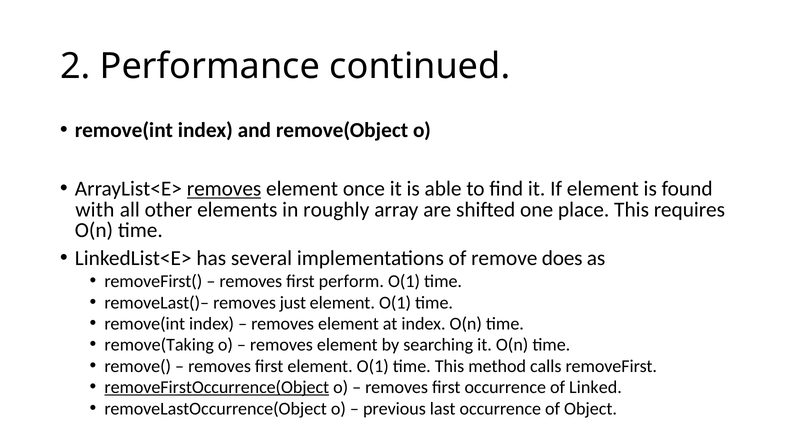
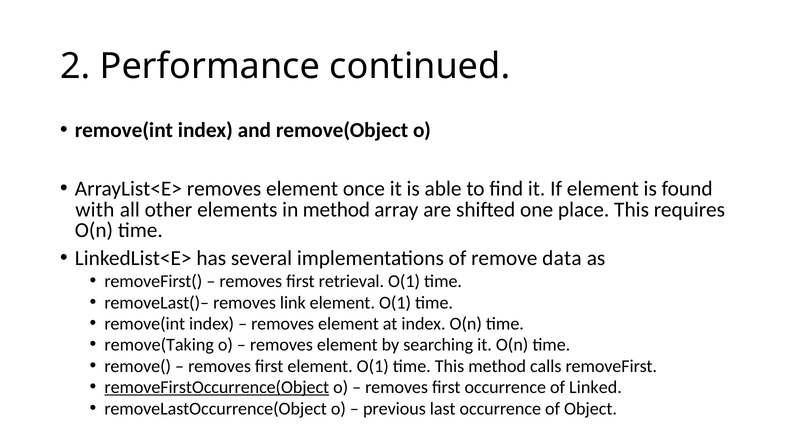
removes underline: present -> none (224, 189)
in roughly: roughly -> method (336, 210)
does: does -> data (562, 259)
perform: perform -> retrieval (351, 282)
just: just -> link (293, 303)
